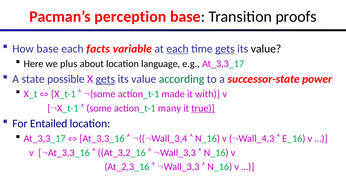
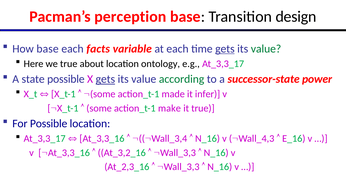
proofs: proofs -> design (296, 17)
each underline: present -> none (178, 49)
value colour: black -> green (266, 49)
we plus: plus -> true (69, 64)
language: language -> ontology (161, 64)
with: with -> infer (208, 94)
many: many -> make (169, 108)
true underline: present -> none (203, 108)
For Entailed: Entailed -> Possible (49, 123)
